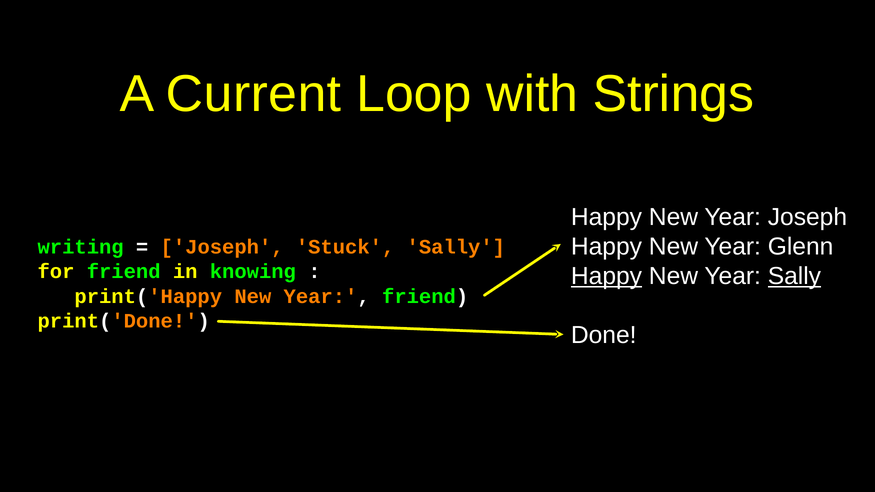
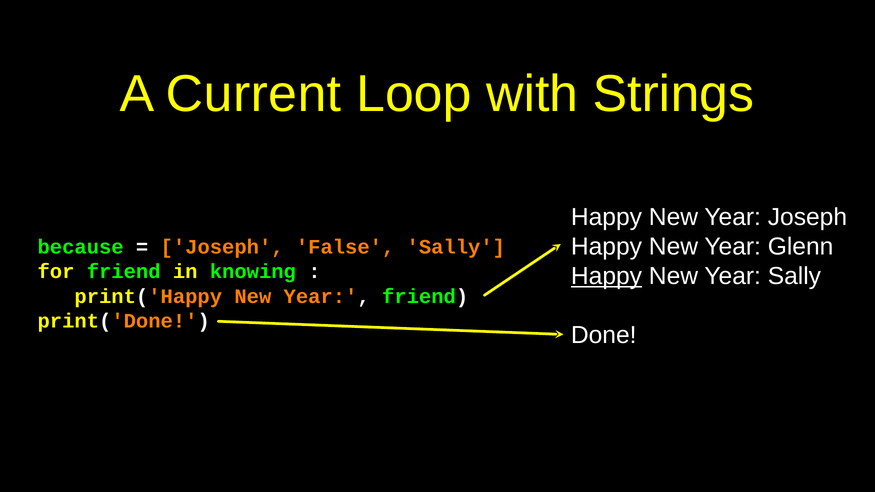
writing: writing -> because (81, 247)
Stuck: Stuck -> False (345, 247)
Sally underline: present -> none (794, 276)
